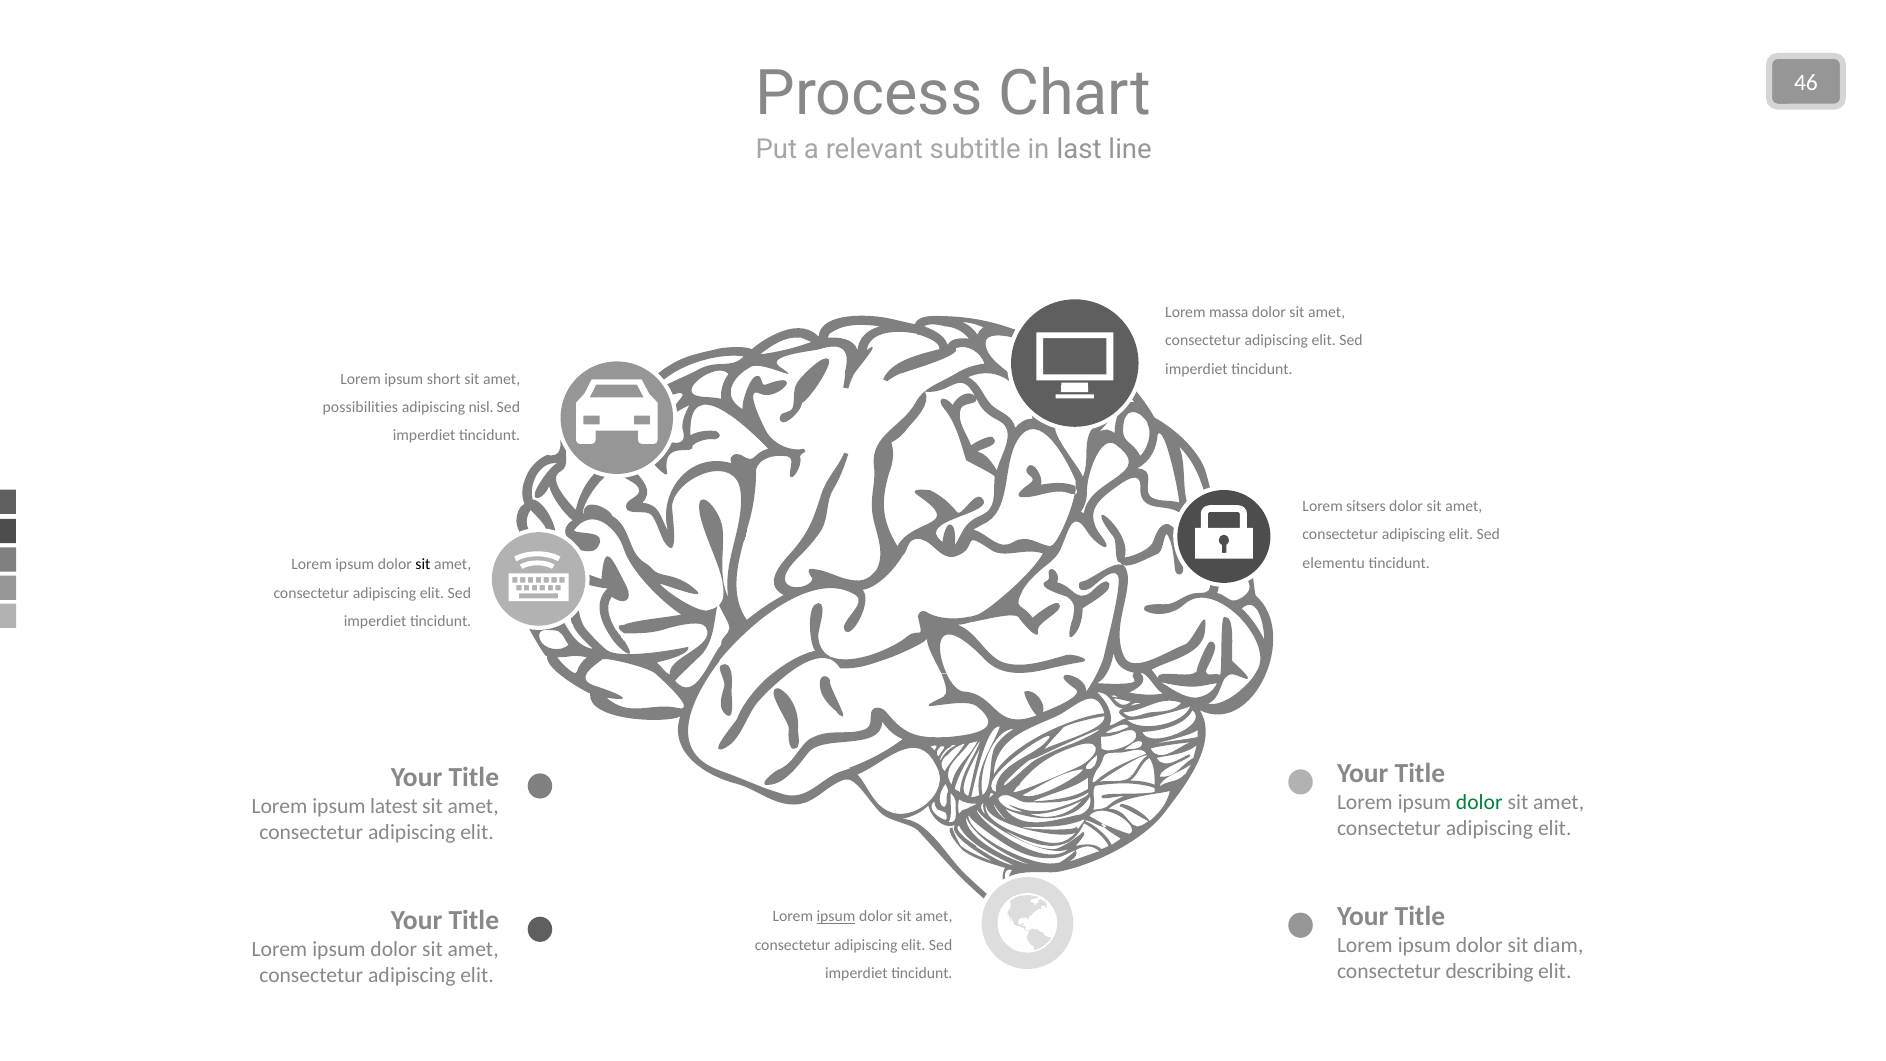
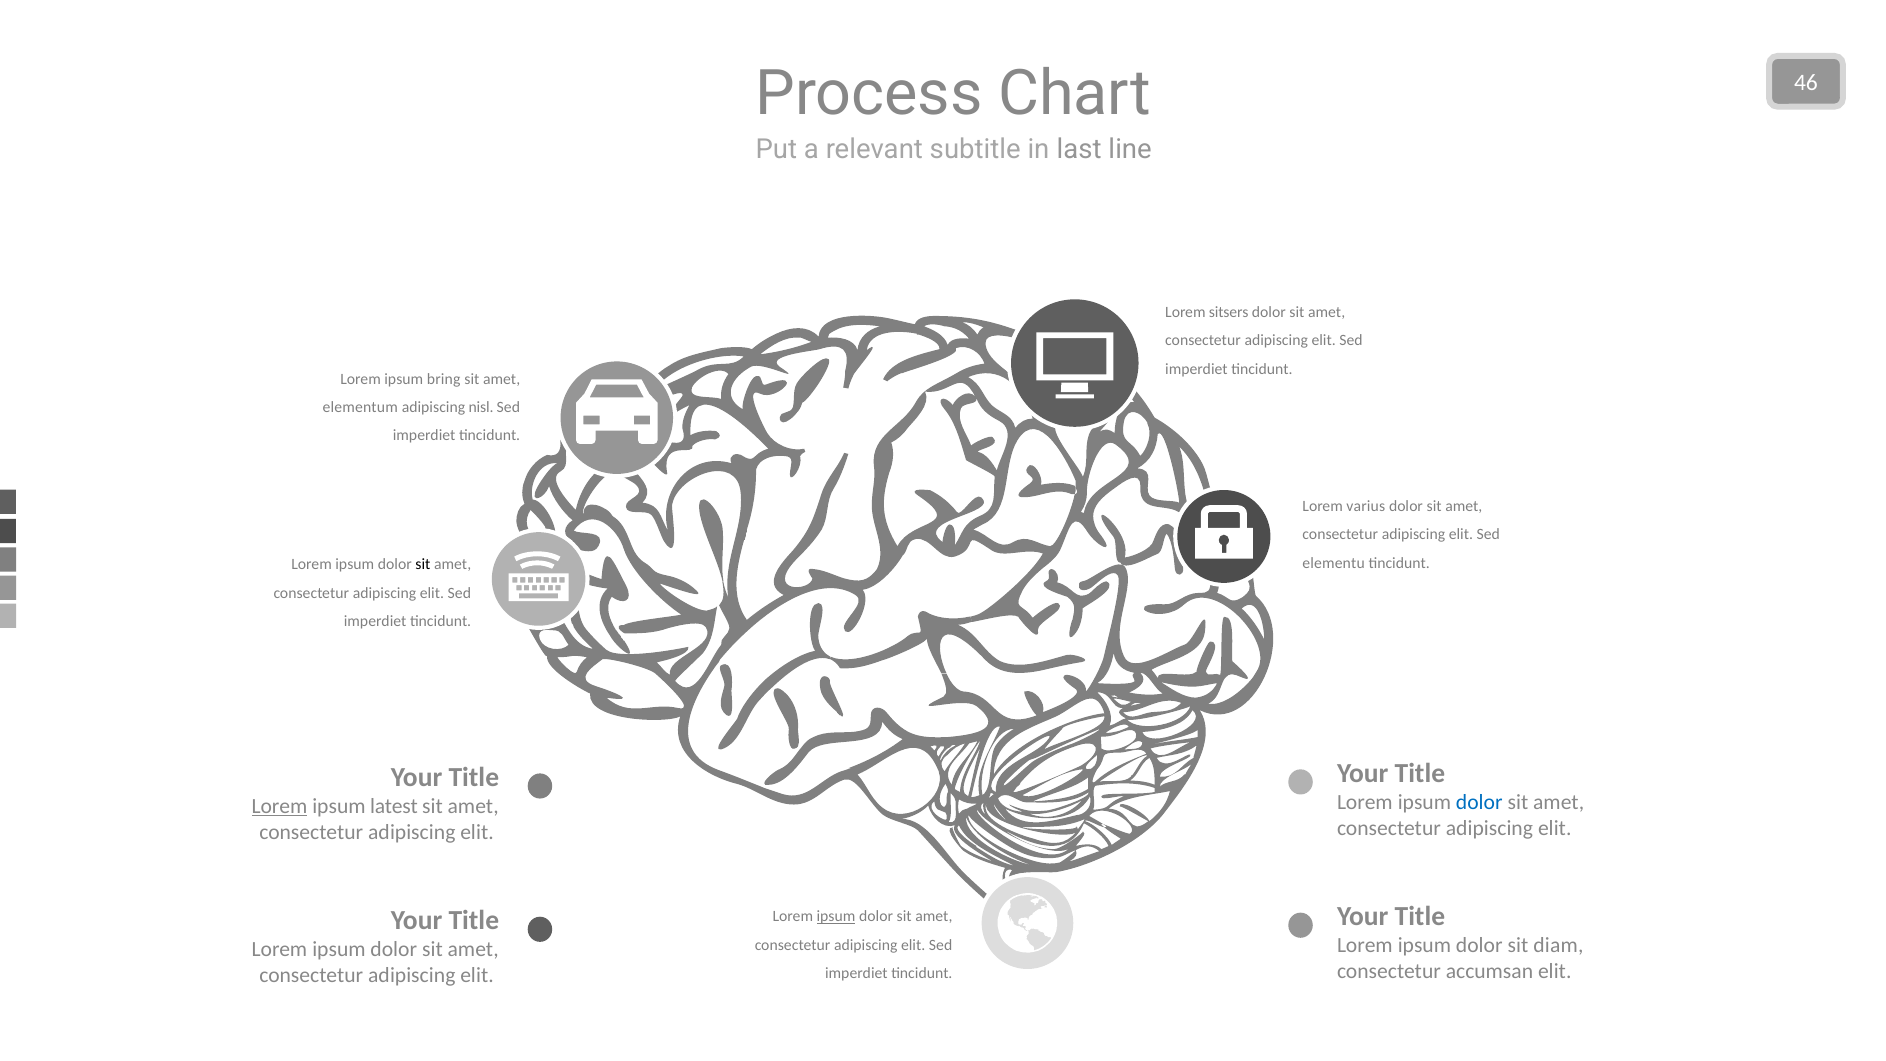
massa: massa -> sitsers (1229, 312)
short: short -> bring (444, 379)
possibilities: possibilities -> elementum (360, 407)
sitsers: sitsers -> varius (1366, 506)
dolor colour: green -> blue (1479, 802)
Lorem underline: none -> present (279, 806)
describing: describing -> accumsan (1489, 971)
